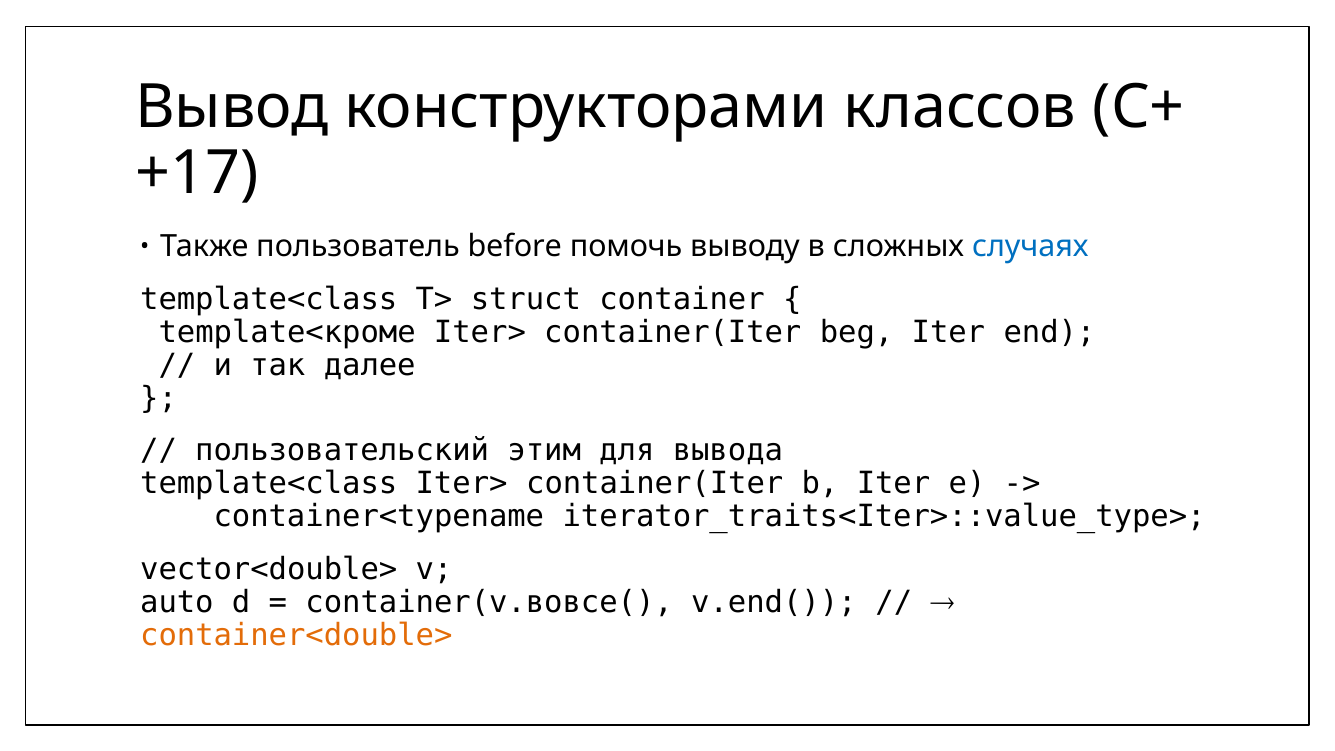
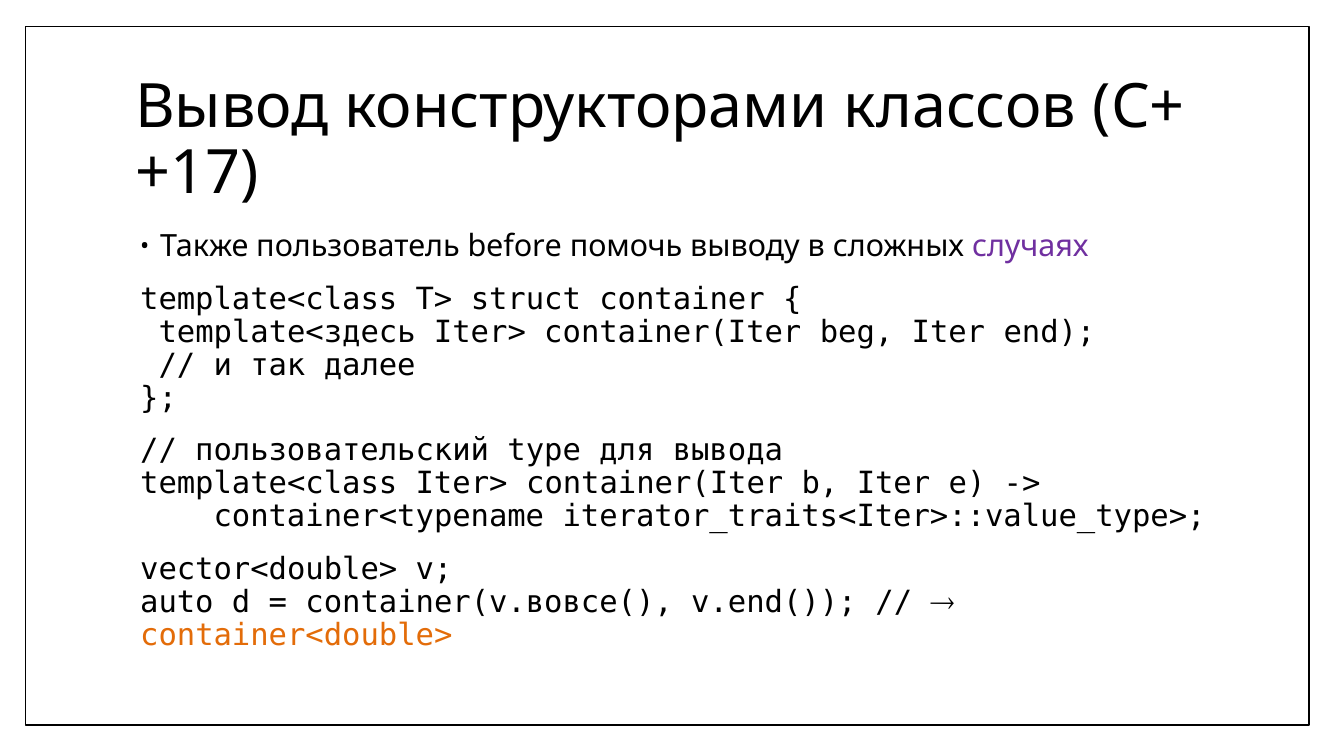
случаях colour: blue -> purple (1030, 247)
template<кроме: template<кроме -> template<здесь (287, 332)
этим: этим -> type (544, 451)
